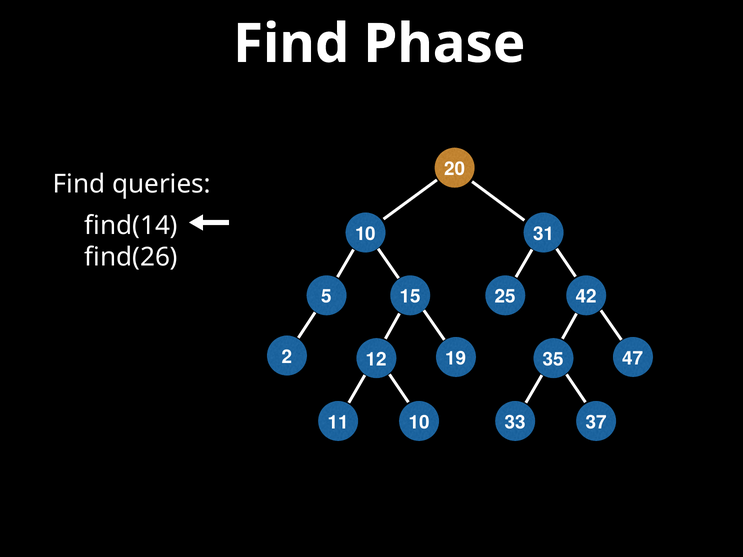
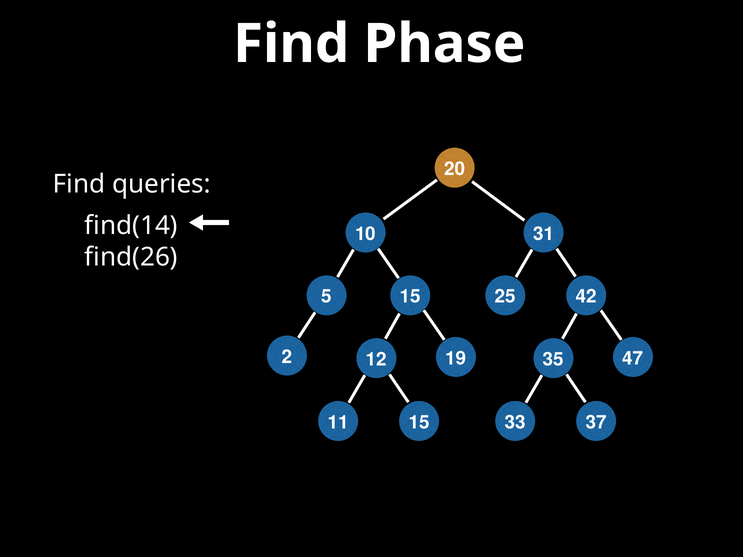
11 10: 10 -> 15 (419, 422)
